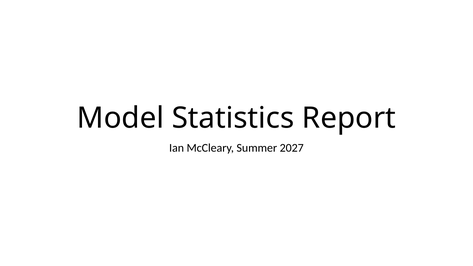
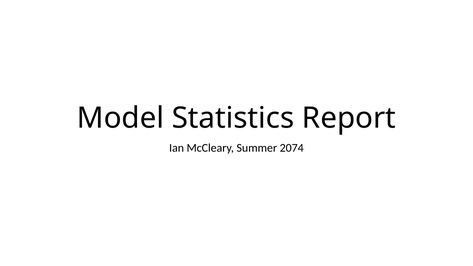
2027: 2027 -> 2074 (292, 148)
